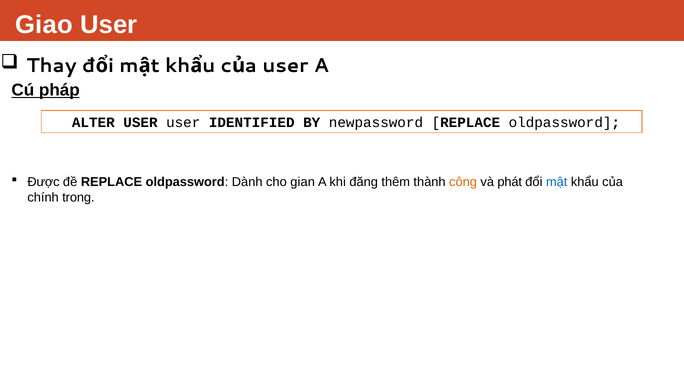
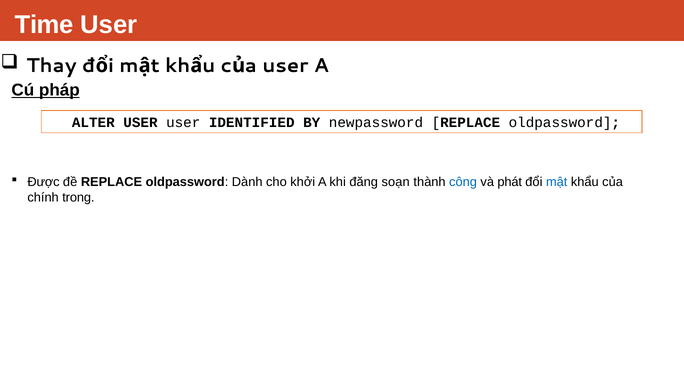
Giao: Giao -> Time (44, 25)
gian: gian -> khởi (303, 182)
thêm: thêm -> soạn (396, 182)
công colour: orange -> blue (463, 182)
